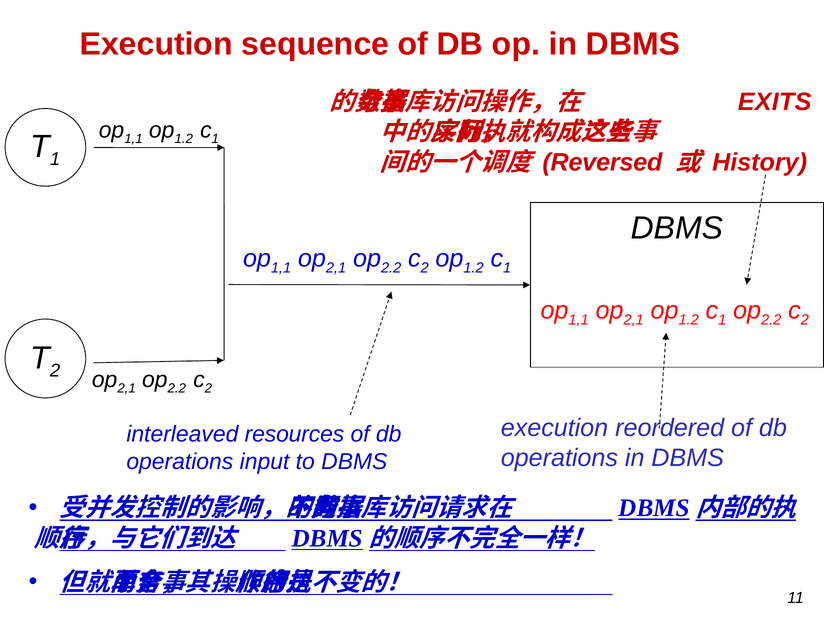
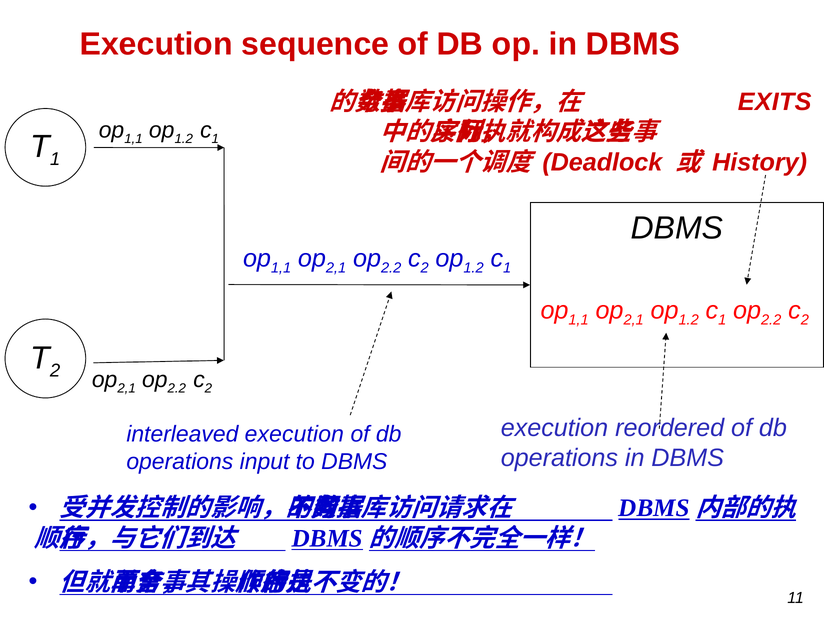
Reversed: Reversed -> Deadlock (602, 162)
interleaved resources: resources -> execution (294, 434)
